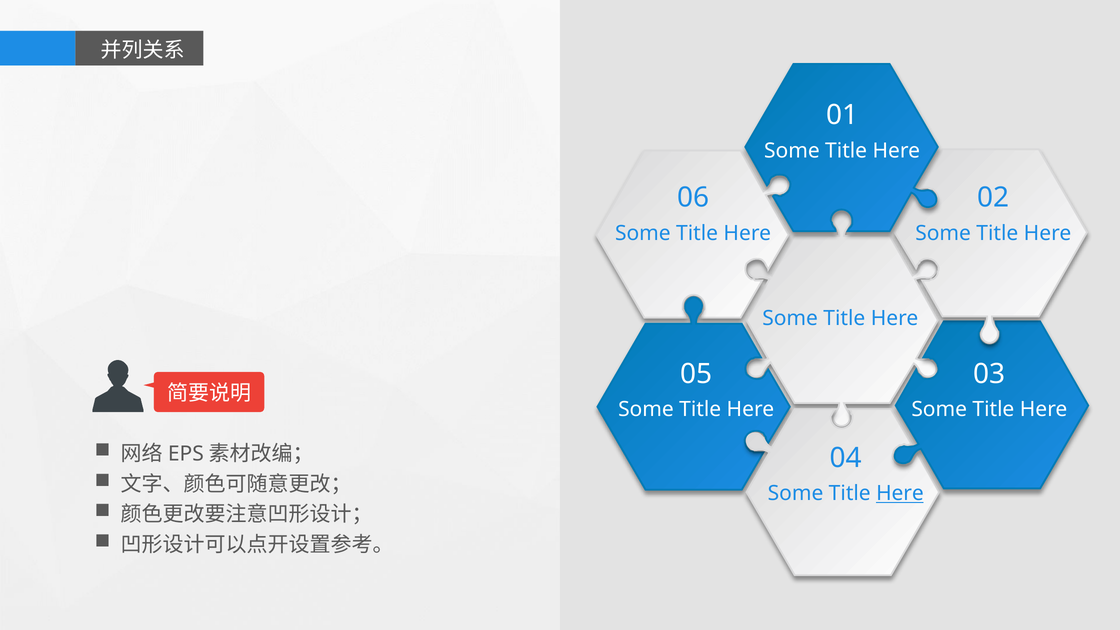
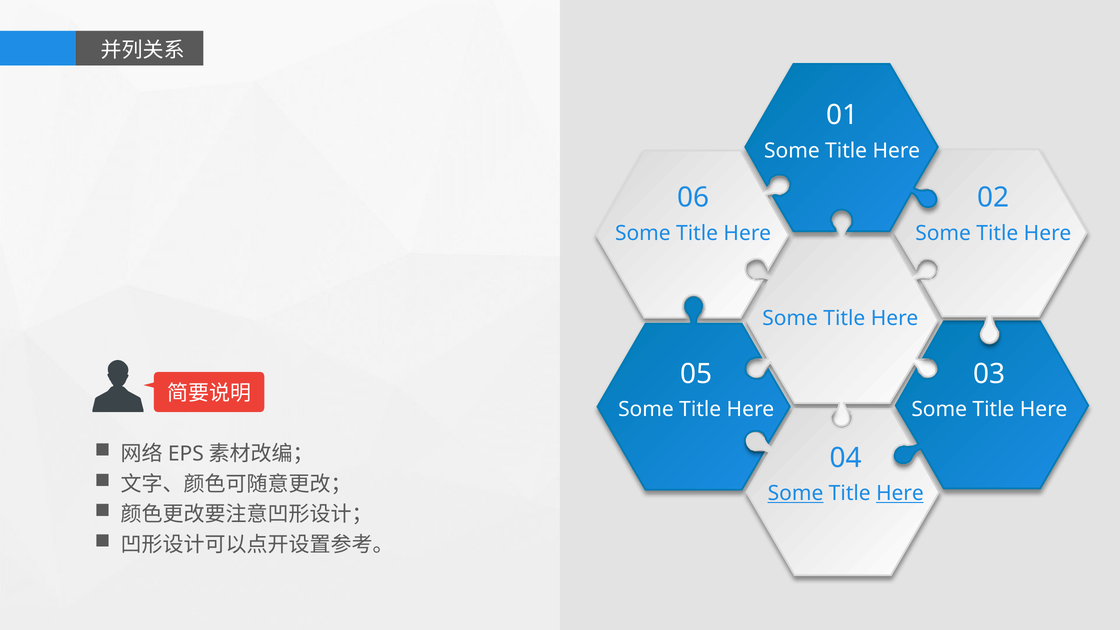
Some underline: none -> present (796, 494)
